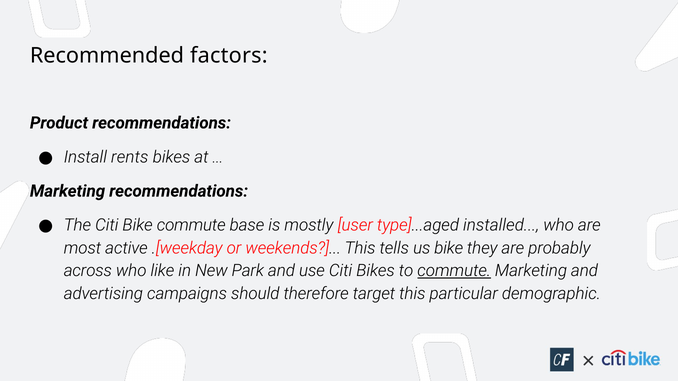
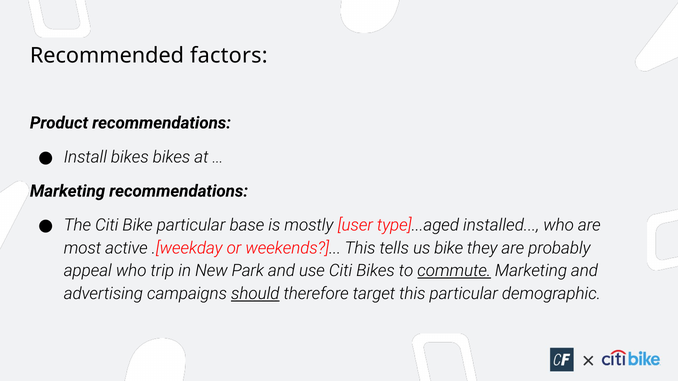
Install rents: rents -> bikes (130, 157)
Bike commute: commute -> particular (191, 225)
across: across -> appeal (88, 271)
like: like -> trip (162, 271)
should underline: none -> present (255, 294)
